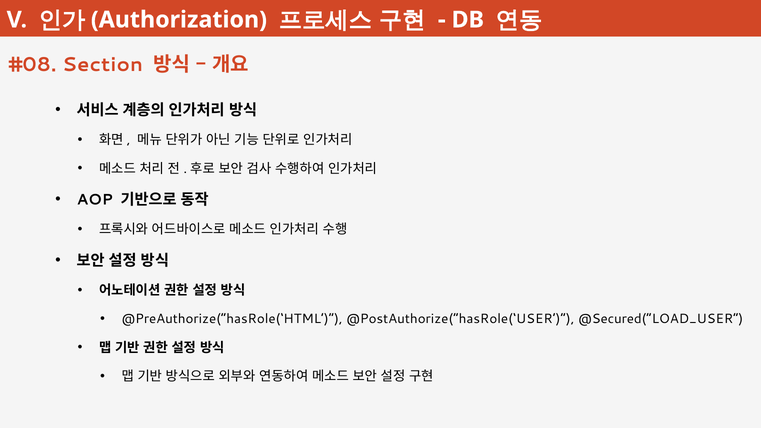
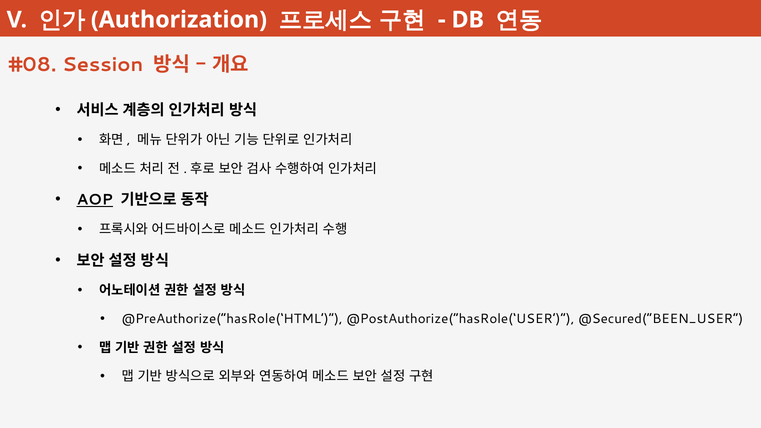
Section: Section -> Session (103, 65)
AOP underline: none -> present (95, 200)
@Secured(“LOAD_USER: @Secured(“LOAD_USER -> @Secured(“BEEN_USER (661, 319)
